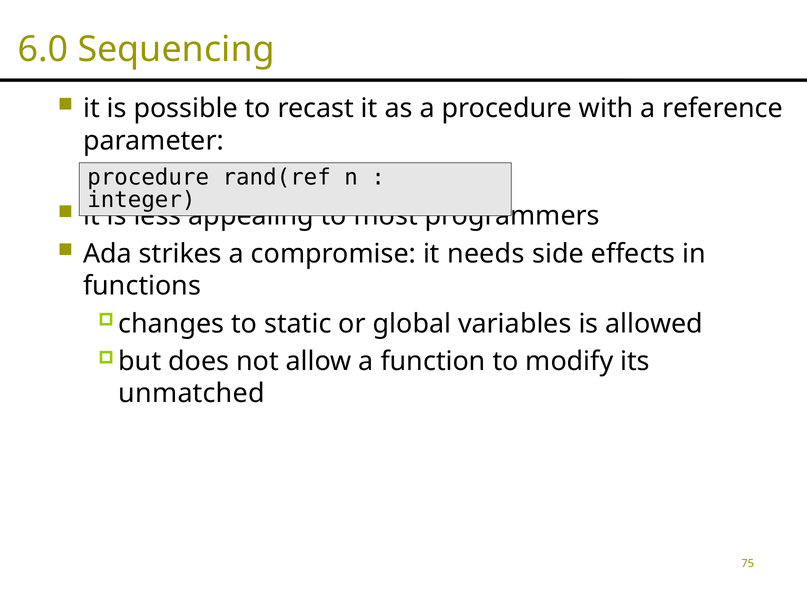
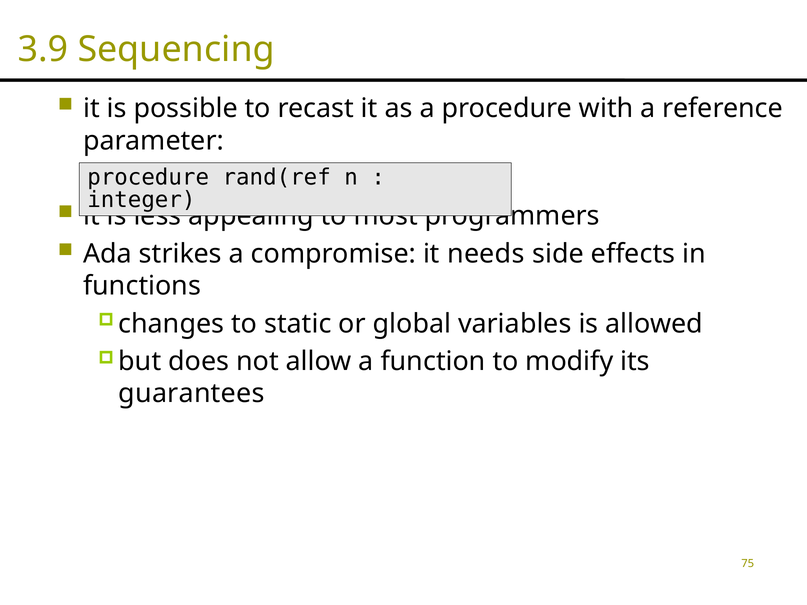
6.0: 6.0 -> 3.9 (43, 49)
unmatched: unmatched -> guarantees (192, 394)
